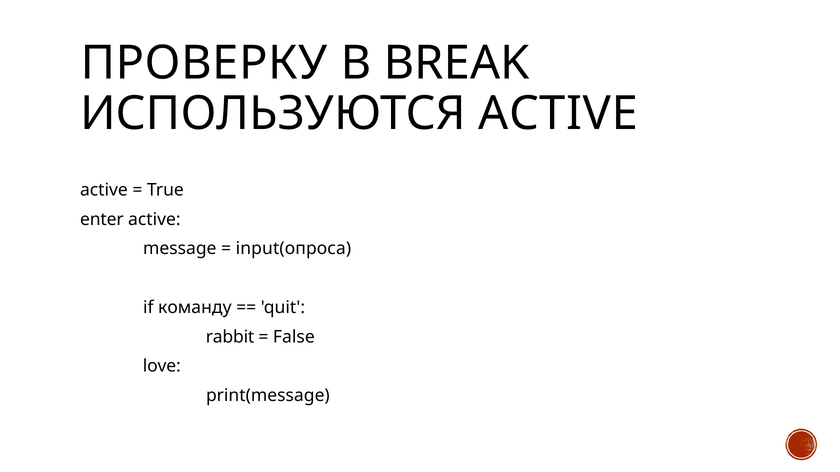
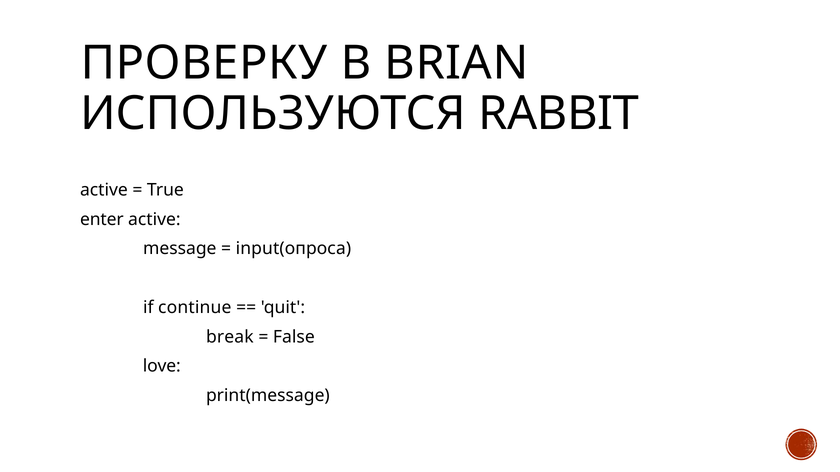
BREAK: BREAK -> BRIAN (456, 63)
ИСПОЛЬЗУЮТСЯ ACTIVE: ACTIVE -> RABBIT (559, 114)
команду: команду -> continue (195, 308)
rabbit: rabbit -> break (230, 337)
